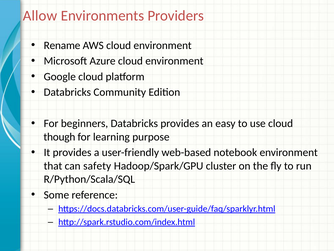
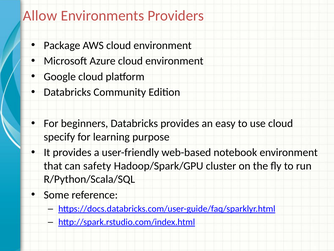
Rename: Rename -> Package (62, 45)
though: though -> specify (59, 137)
